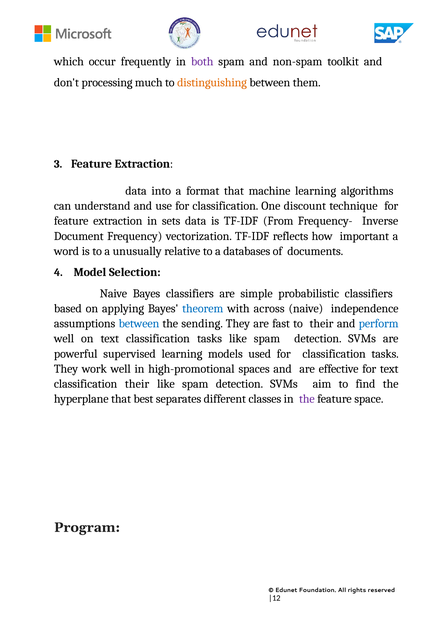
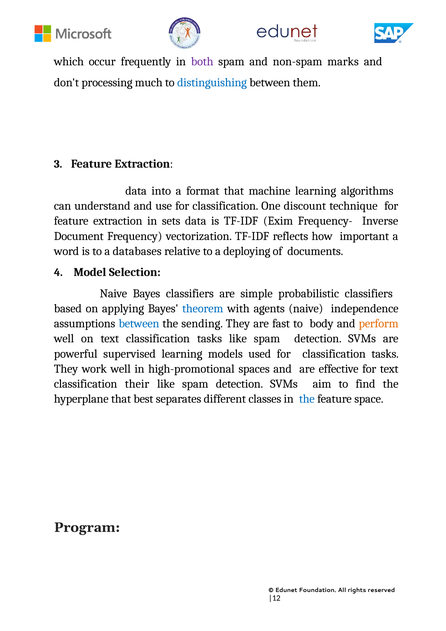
toolkit: toolkit -> marks (343, 61)
distinguishing colour: orange -> blue (212, 83)
From: From -> Exim (278, 221)
unusually: unusually -> databases (137, 251)
databases: databases -> deploying (247, 251)
across: across -> agents (269, 309)
to their: their -> body (322, 324)
perform colour: blue -> orange (379, 324)
the colour: purple -> blue (307, 399)
